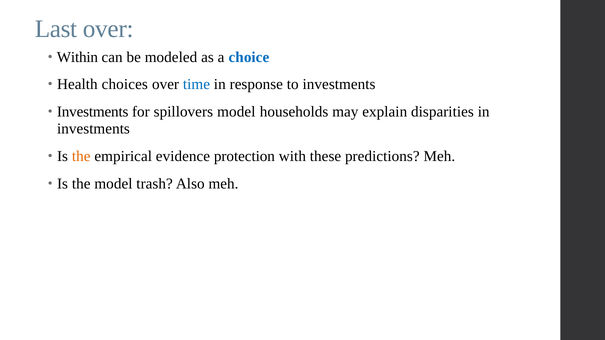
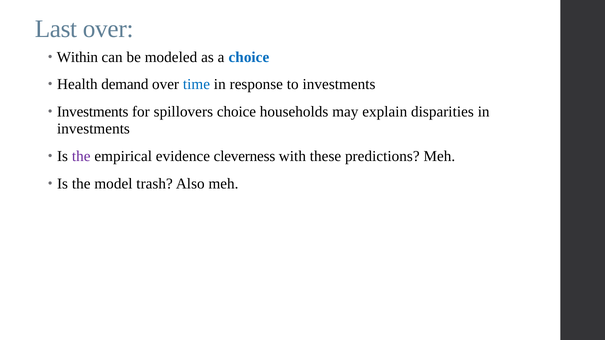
choices: choices -> demand (125, 85)
spillovers model: model -> choice (236, 112)
the colour: orange -> purple (81, 156)
protection: protection -> cleverness (244, 156)
